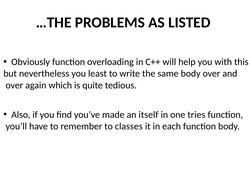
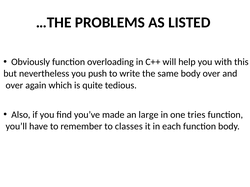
least: least -> push (98, 74)
itself: itself -> large (149, 115)
